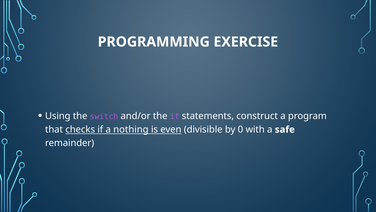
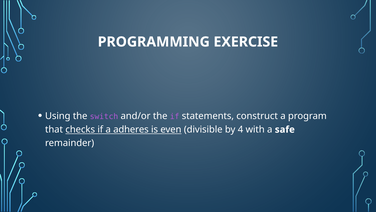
nothing: nothing -> adheres (131, 129)
0: 0 -> 4 (240, 129)
